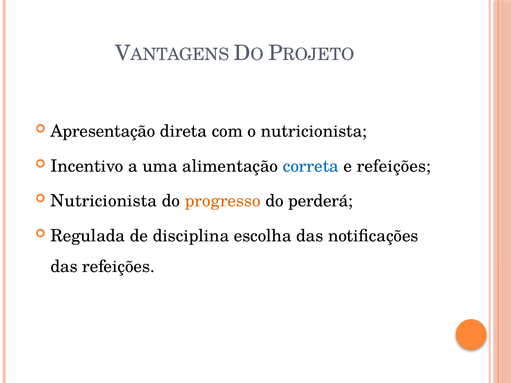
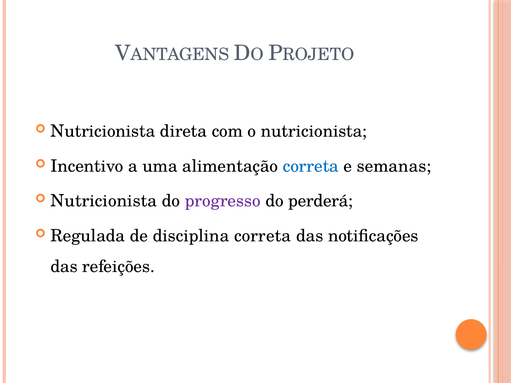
Apresentação: Apresentação -> Nutricionista (103, 131)
e refeições: refeições -> semanas (394, 166)
progresso colour: orange -> purple (223, 201)
disciplina escolha: escolha -> correta (263, 236)
